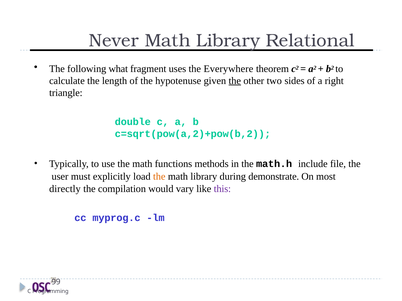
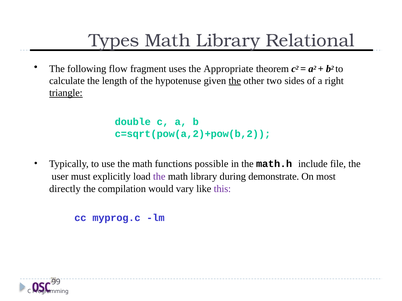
Never: Never -> Types (114, 41)
what: what -> flow (118, 69)
Everywhere: Everywhere -> Appropriate (228, 69)
triangle underline: none -> present (66, 93)
methods: methods -> possible (212, 164)
the colour: orange -> purple (159, 176)
